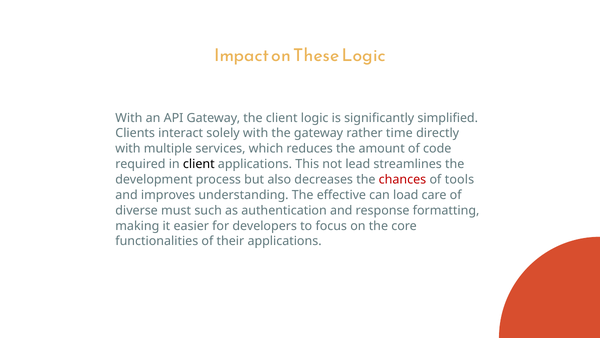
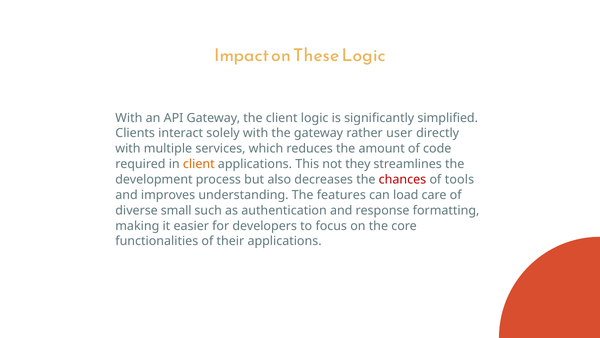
time: time -> user (399, 133)
client colour: black -> orange (199, 164)
lead: lead -> they (358, 164)
effective: effective -> features (341, 195)
must: must -> small (176, 210)
